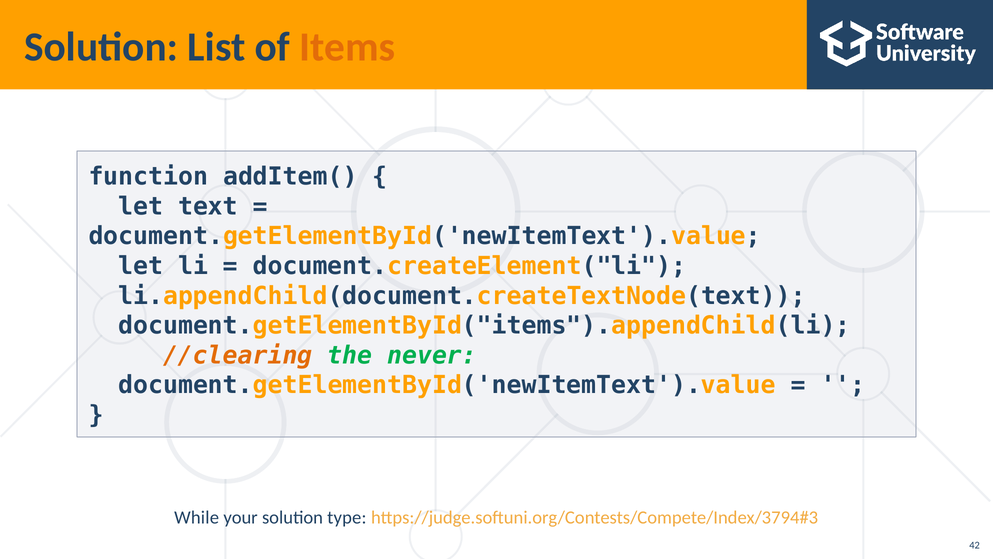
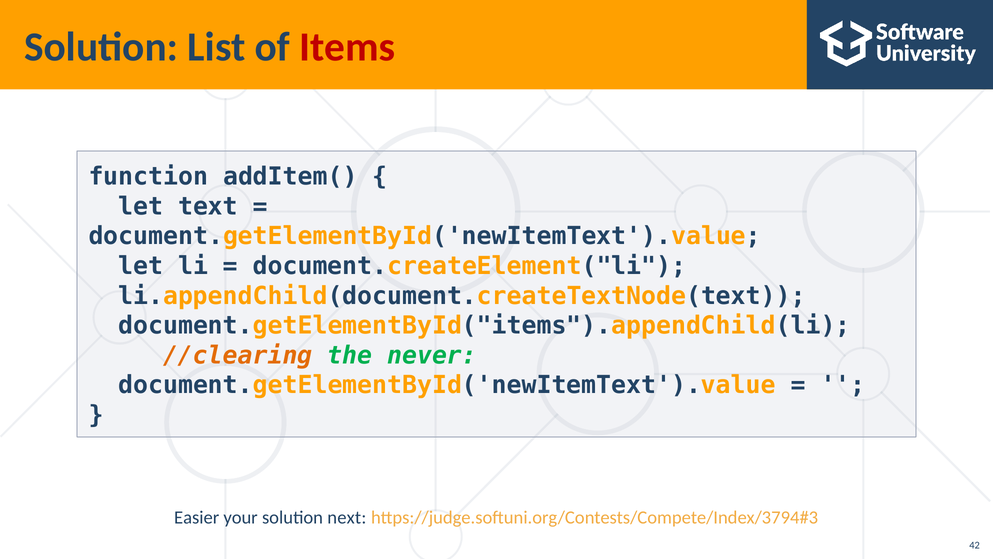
Items colour: orange -> red (347, 47)
While: While -> Easier (197, 517)
type: type -> next (347, 517)
